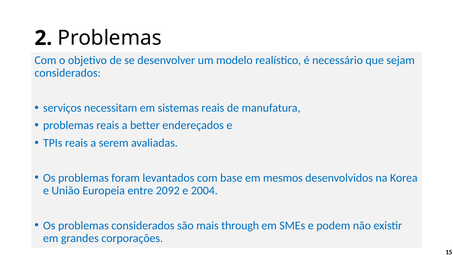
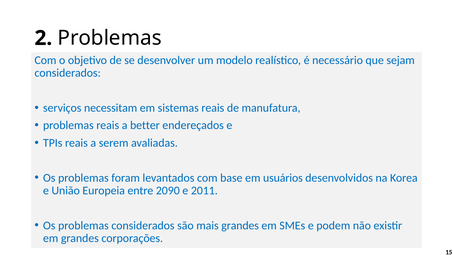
mesmos: mesmos -> usuários (283, 178)
2092: 2092 -> 2090 (168, 190)
2004: 2004 -> 2011 (204, 190)
mais through: through -> grandes (240, 225)
